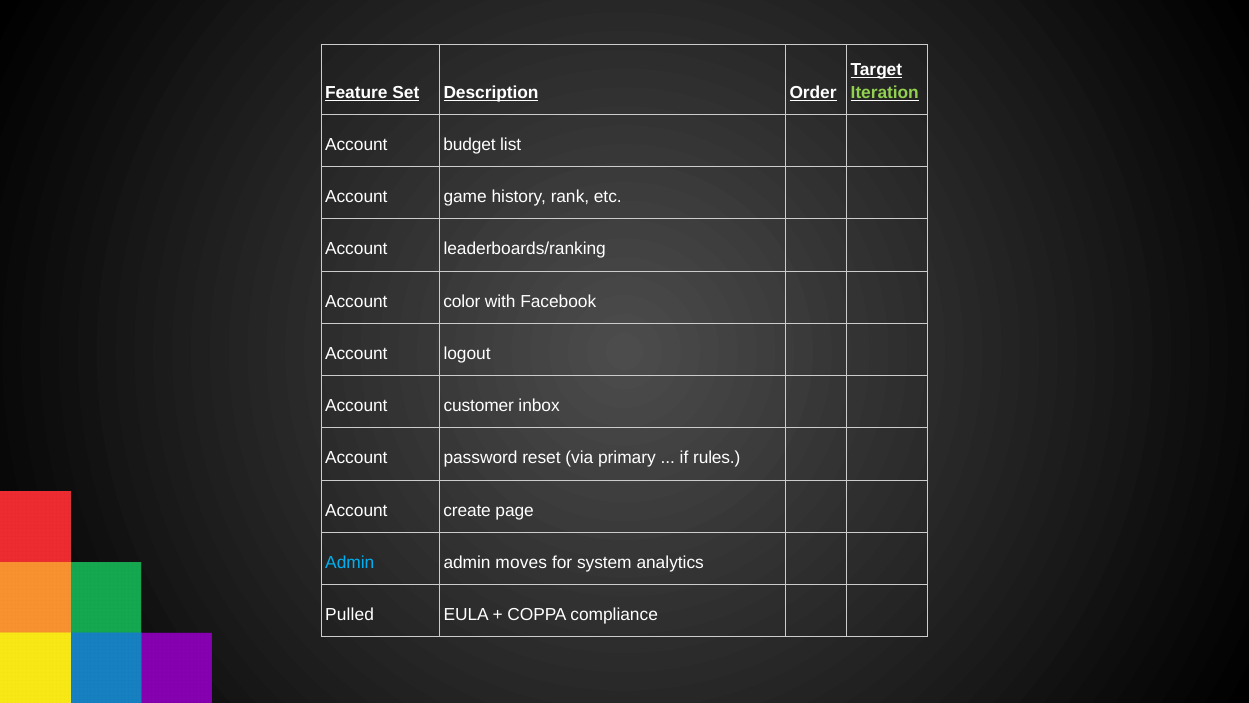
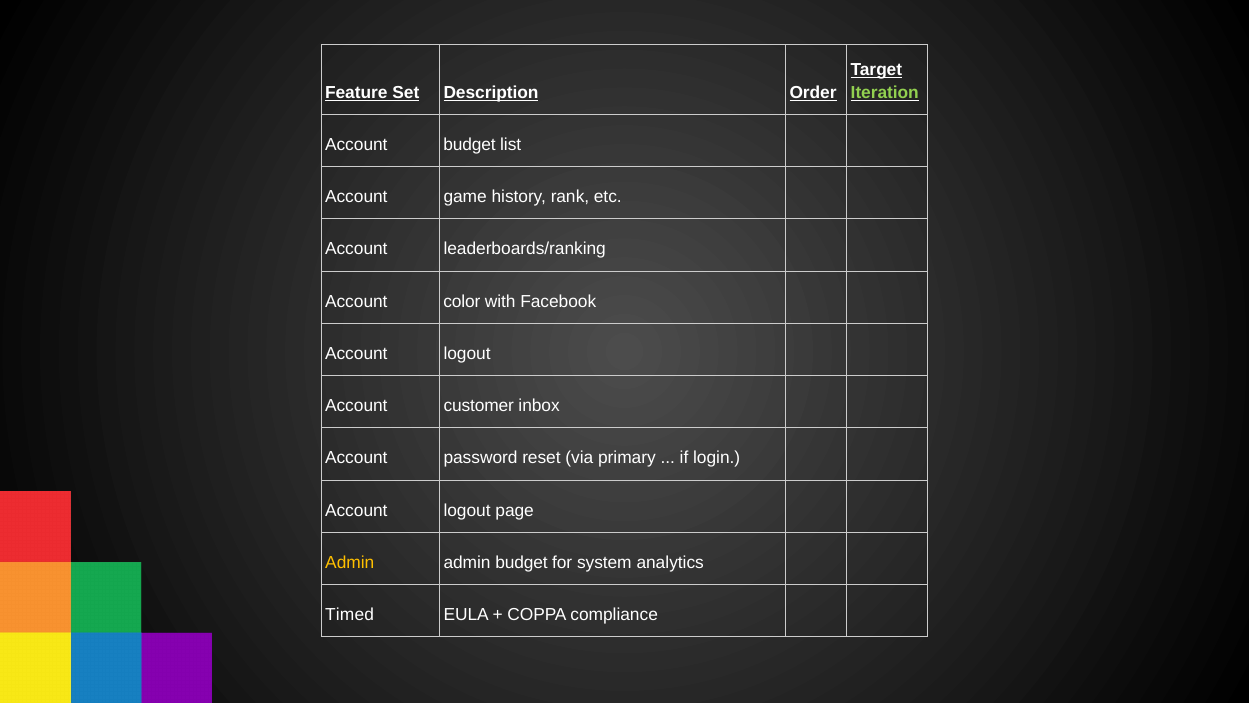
rules: rules -> login (717, 458)
create: create -> logout (467, 510)
Admin colour: light blue -> yellow (350, 562)
admin moves: moves -> budget (521, 562)
Pulled: Pulled -> Timed (350, 615)
